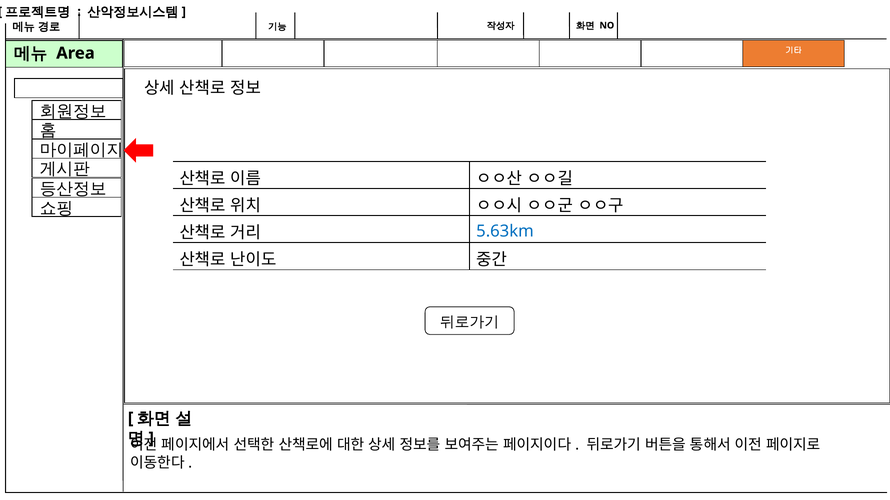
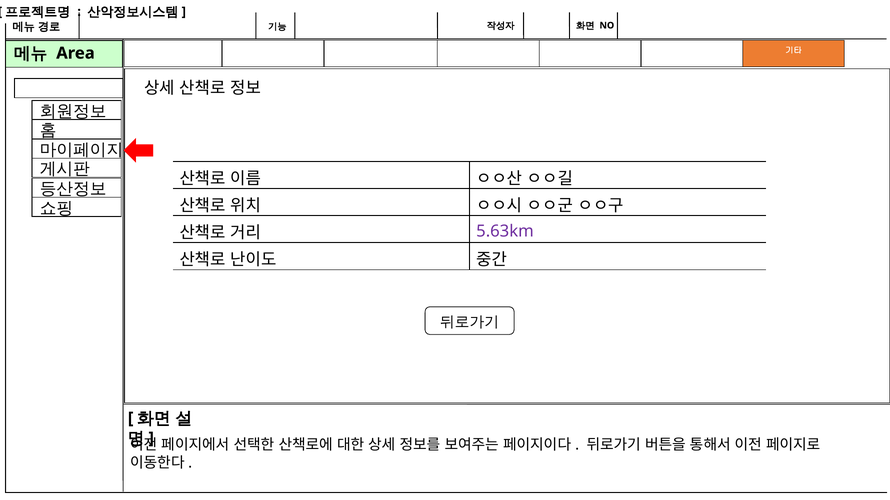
5.63km colour: blue -> purple (505, 231)
